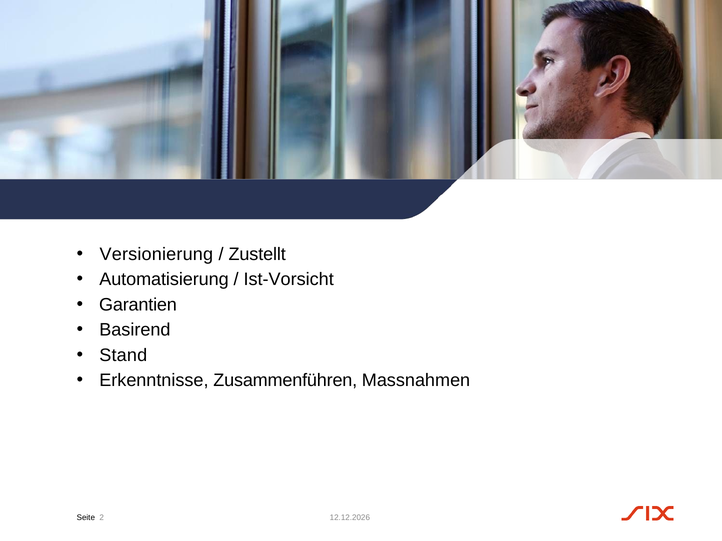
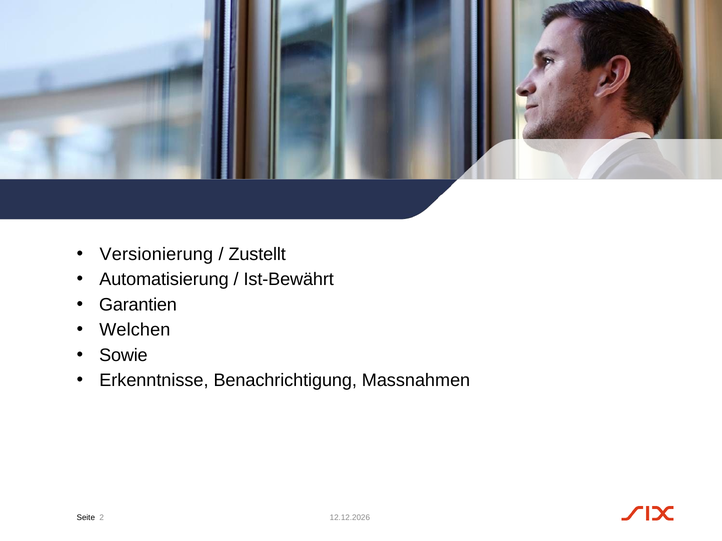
Ist-Vorsicht: Ist-Vorsicht -> Ist-Bewährt (289, 280)
Basirend: Basirend -> Welchen (135, 330)
Stand: Stand -> Sowie (123, 355)
Zusammenführen: Zusammenführen -> Benachrichtigung (285, 381)
